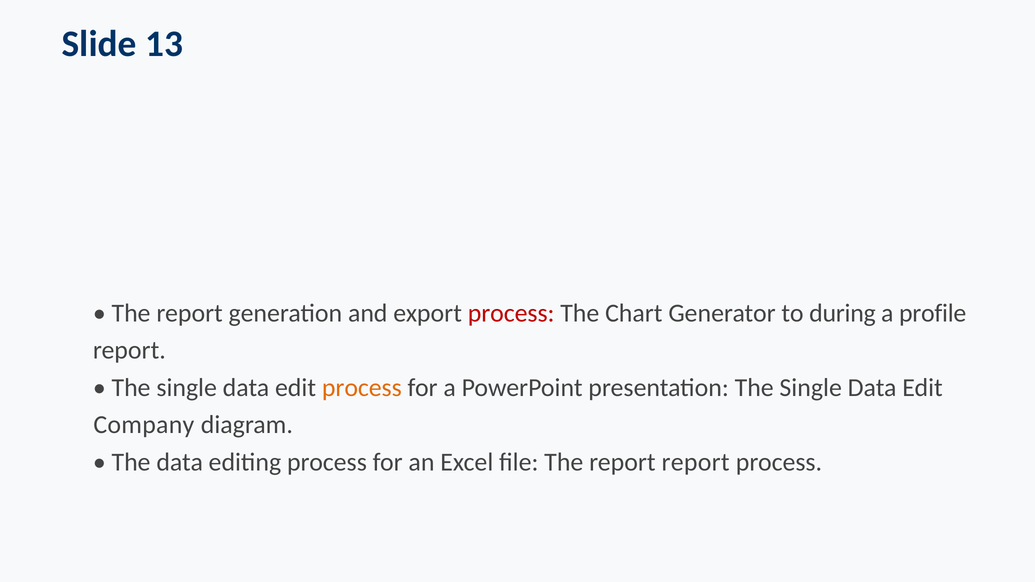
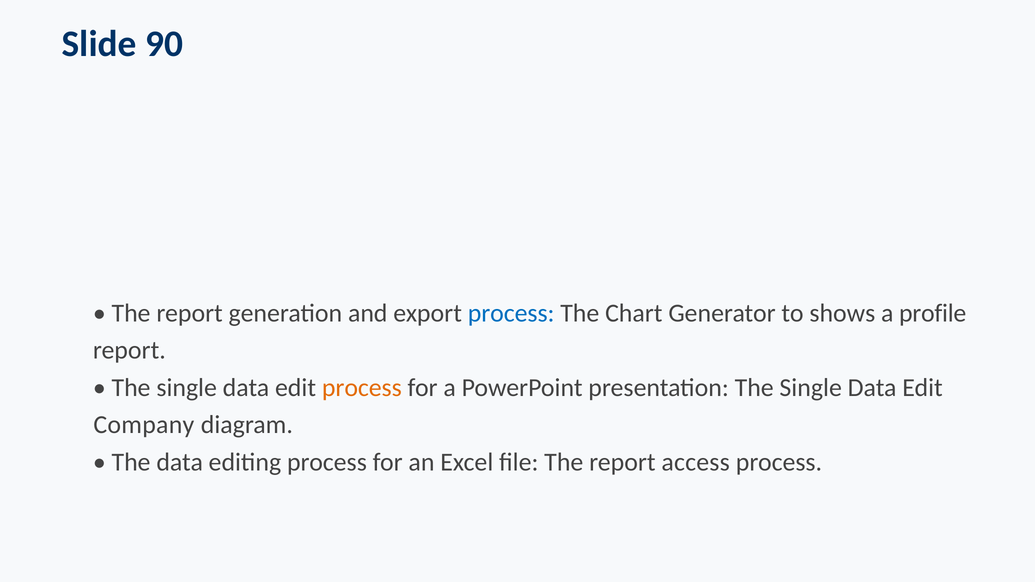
13: 13 -> 90 (164, 44)
process colour: red -> blue (511, 313)
during: during -> shows (842, 313)
report report: report -> access (696, 462)
